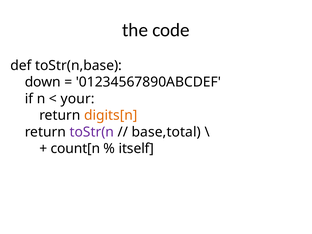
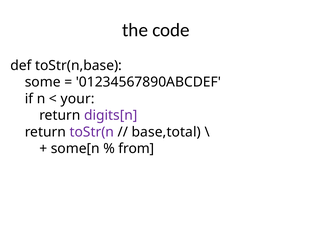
down: down -> some (43, 82)
digits[n colour: orange -> purple (111, 115)
count[n: count[n -> some[n (75, 149)
itself: itself -> from (136, 149)
